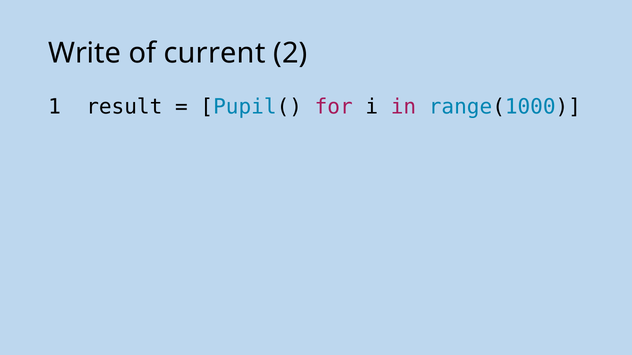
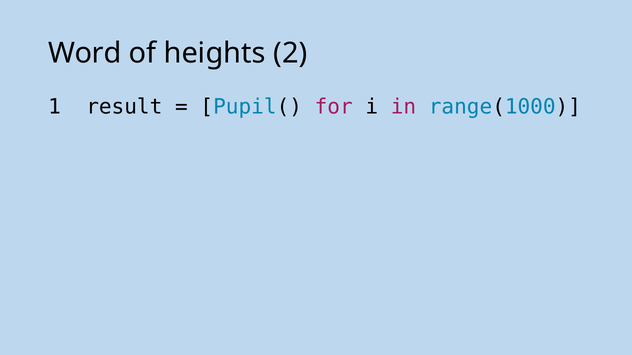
Write: Write -> Word (85, 53)
current: current -> heights (215, 53)
